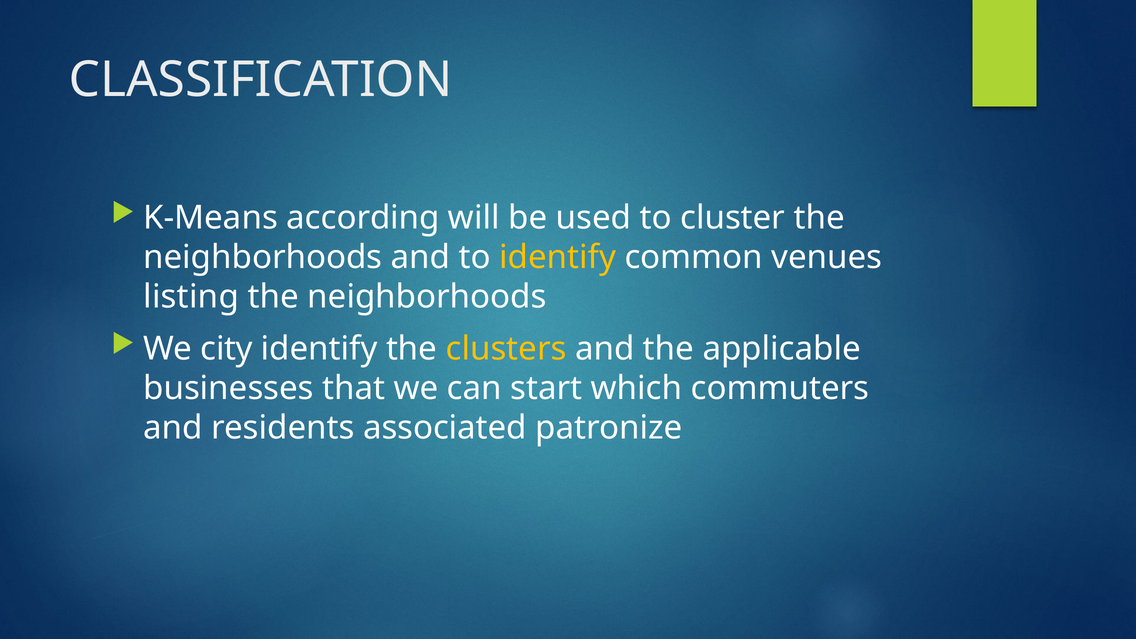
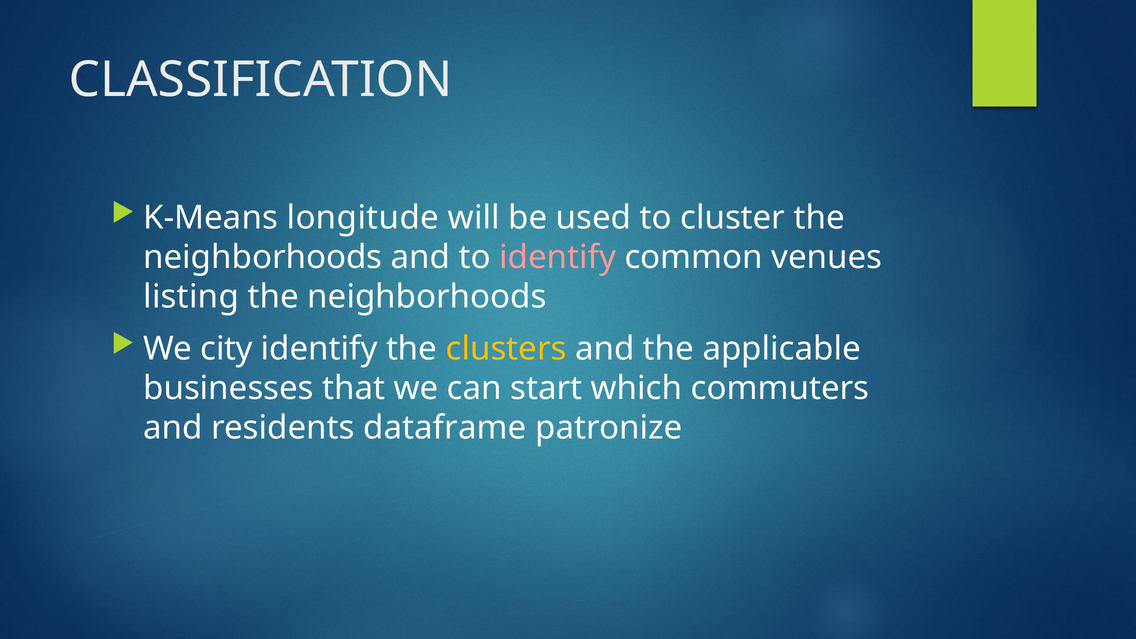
according: according -> longitude (363, 218)
identify colour: yellow -> pink (558, 257)
associated: associated -> dataframe (445, 428)
